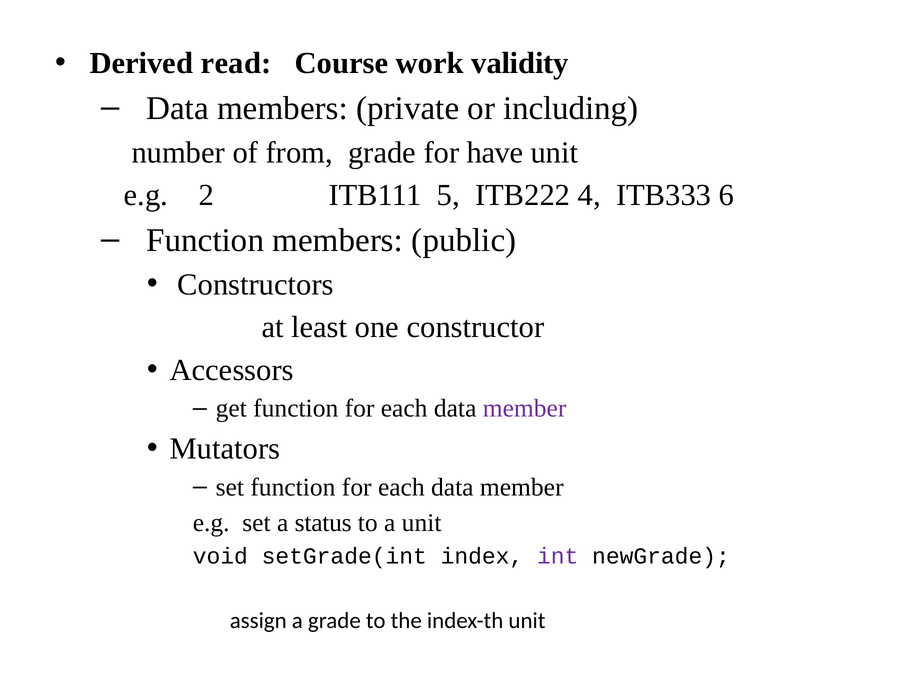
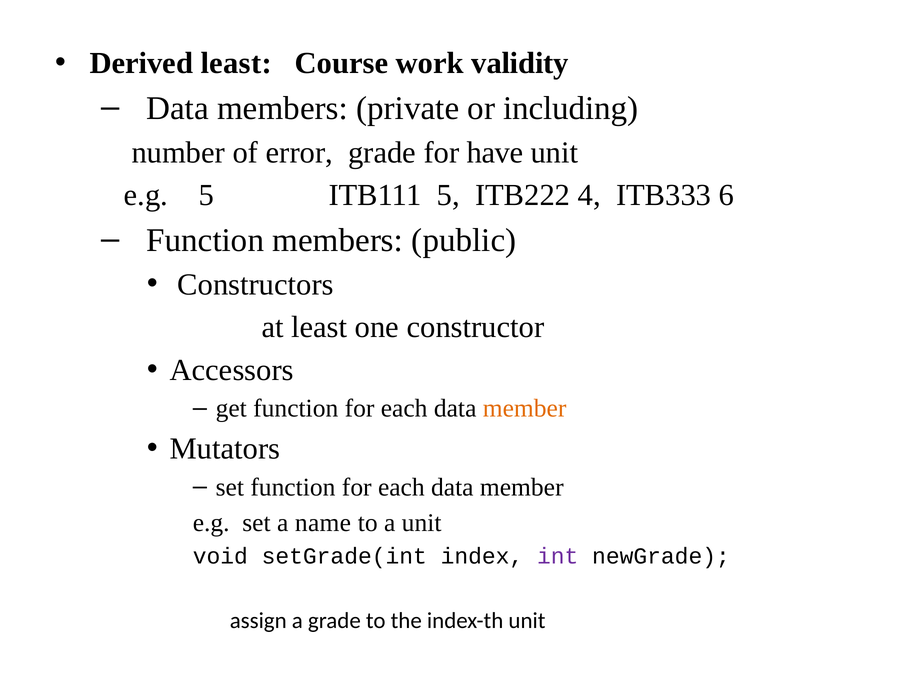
Derived read: read -> least (236, 63)
from: from -> error (299, 153)
e.g 2: 2 -> 5 (206, 195)
member colour: purple -> orange (525, 409)
status: status -> name (323, 523)
